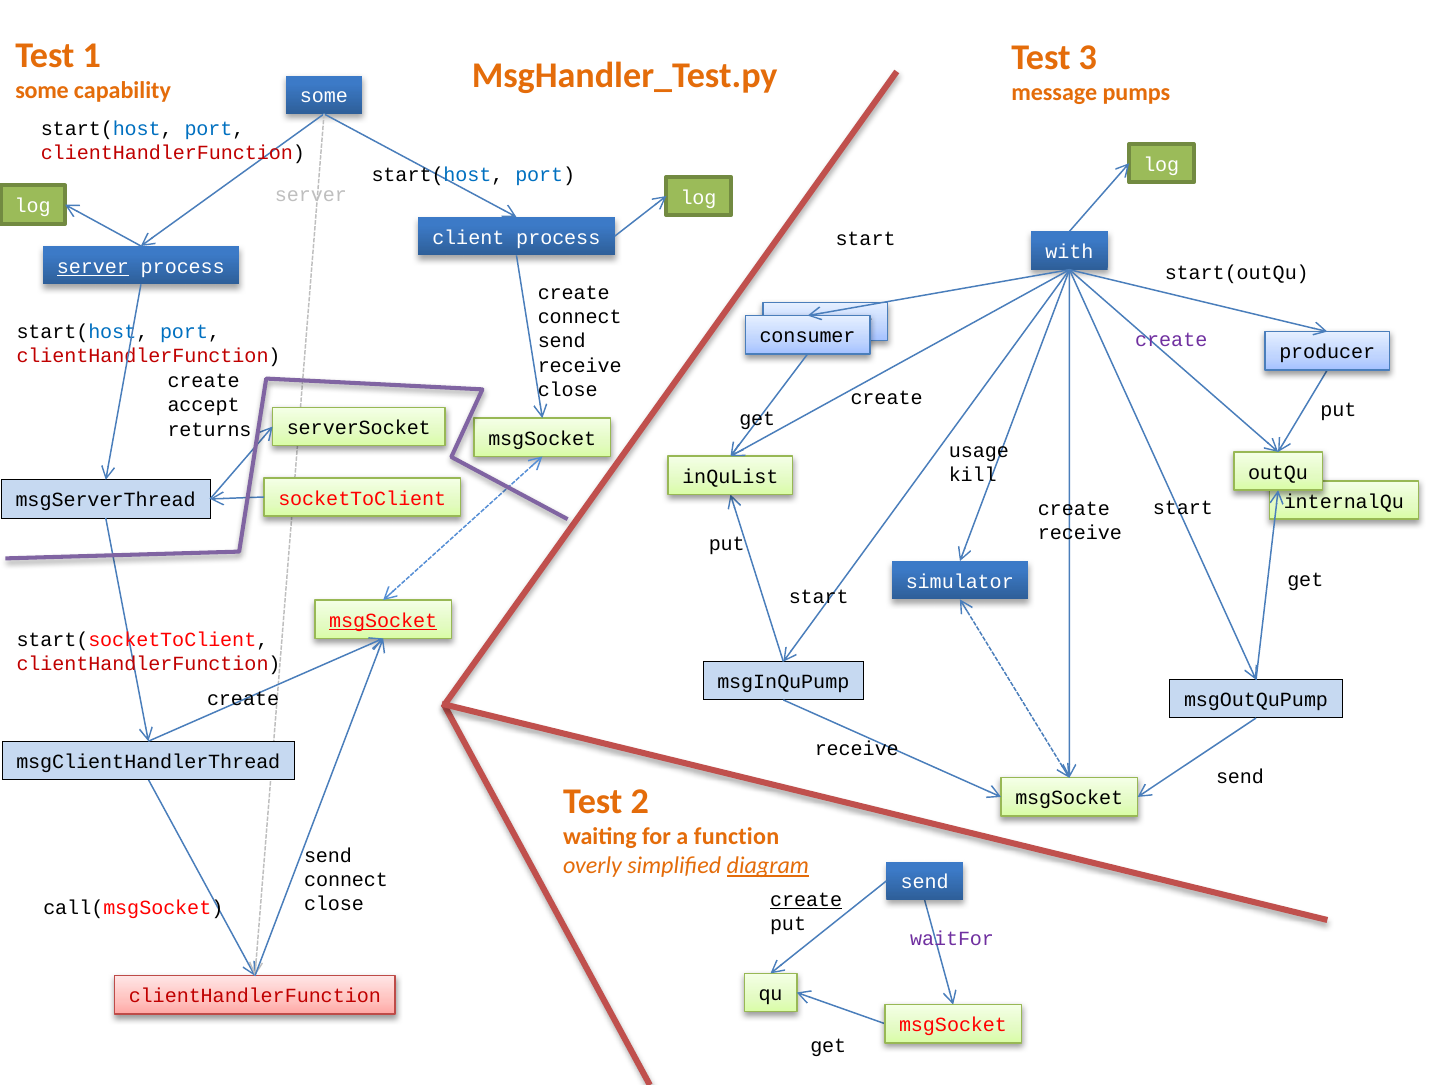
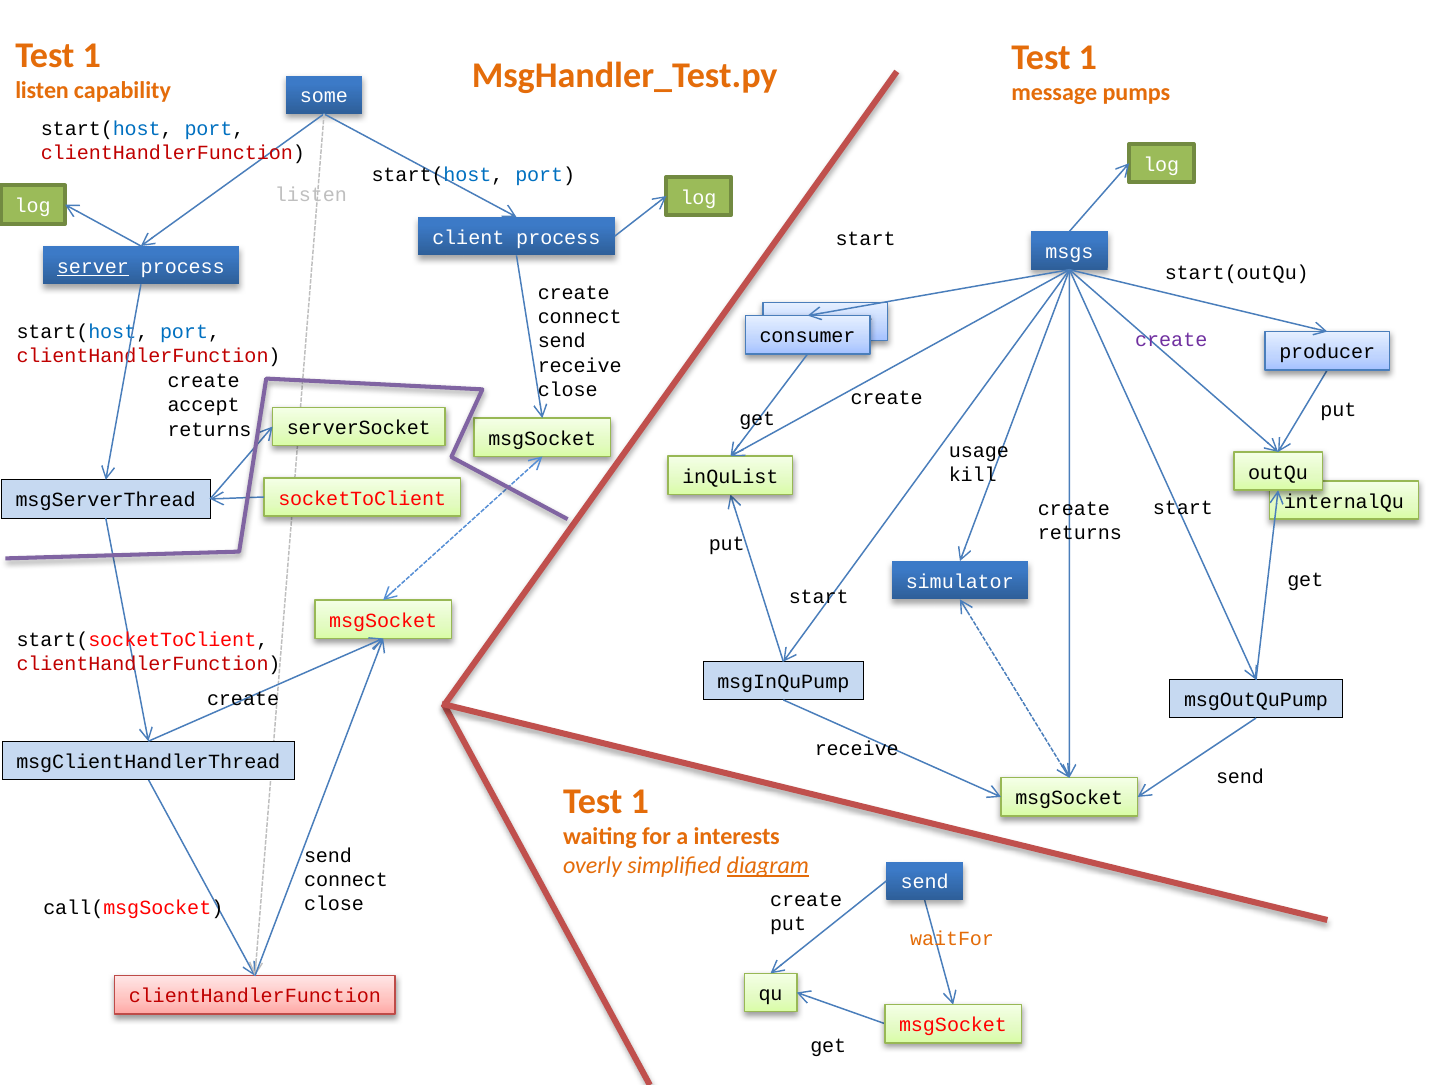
3: 3 -> 1 (1088, 57)
some: some -> listen (42, 90)
server: server -> listen (311, 194)
with: with -> msgs (1069, 252)
receive: receive -> returns (1080, 533)
msgSocket underline: present -> none (383, 620)
2: 2 -> 1 (640, 801)
function: function -> interests (737, 836)
create underline: present -> none (806, 899)
waitFor colour: purple -> orange (952, 938)
